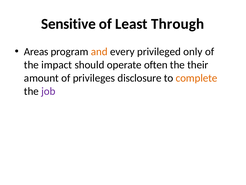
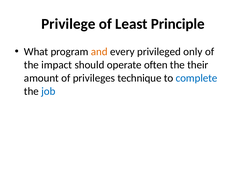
Sensitive: Sensitive -> Privilege (68, 24)
Through: Through -> Principle (178, 24)
Areas: Areas -> What (36, 52)
disclosure: disclosure -> technique (140, 78)
complete colour: orange -> blue (197, 78)
job colour: purple -> blue (48, 91)
